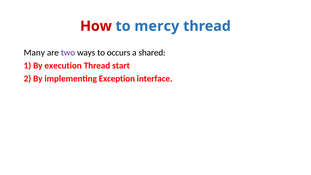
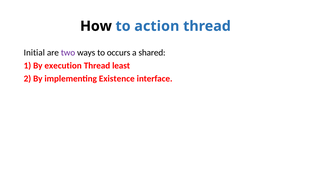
How colour: red -> black (96, 26)
mercy: mercy -> action (157, 26)
Many: Many -> Initial (34, 53)
start: start -> least (121, 66)
Exception: Exception -> Existence (117, 79)
